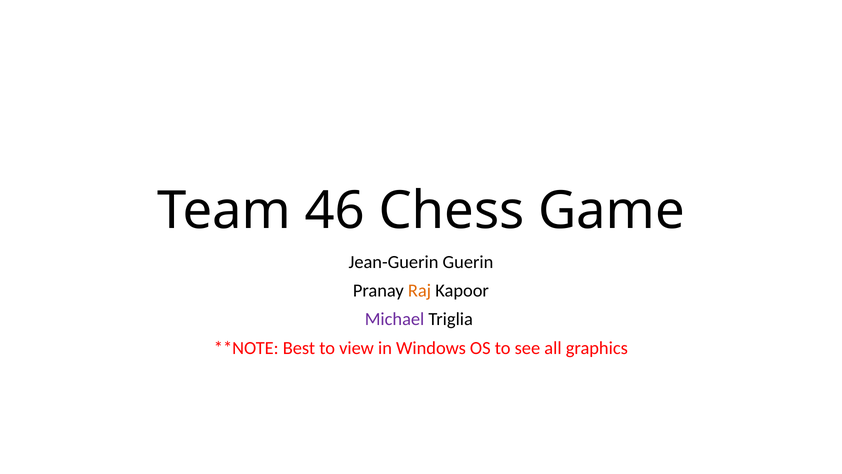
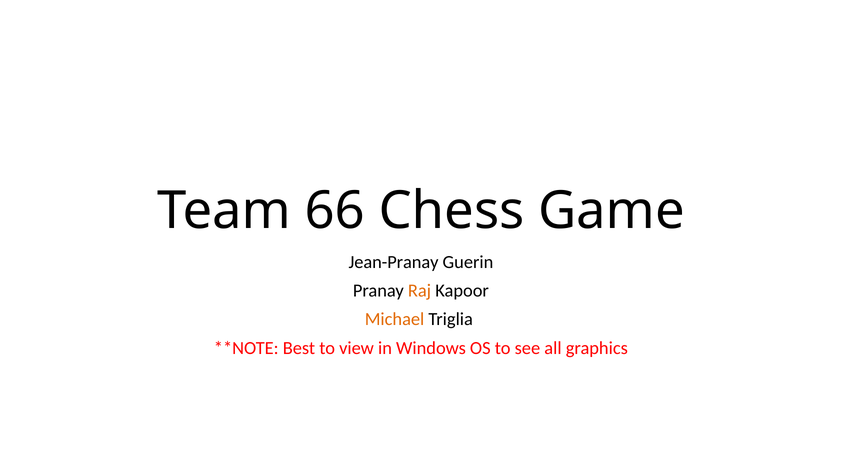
46: 46 -> 66 (335, 210)
Jean-Guerin: Jean-Guerin -> Jean-Pranay (394, 262)
Michael colour: purple -> orange (395, 319)
